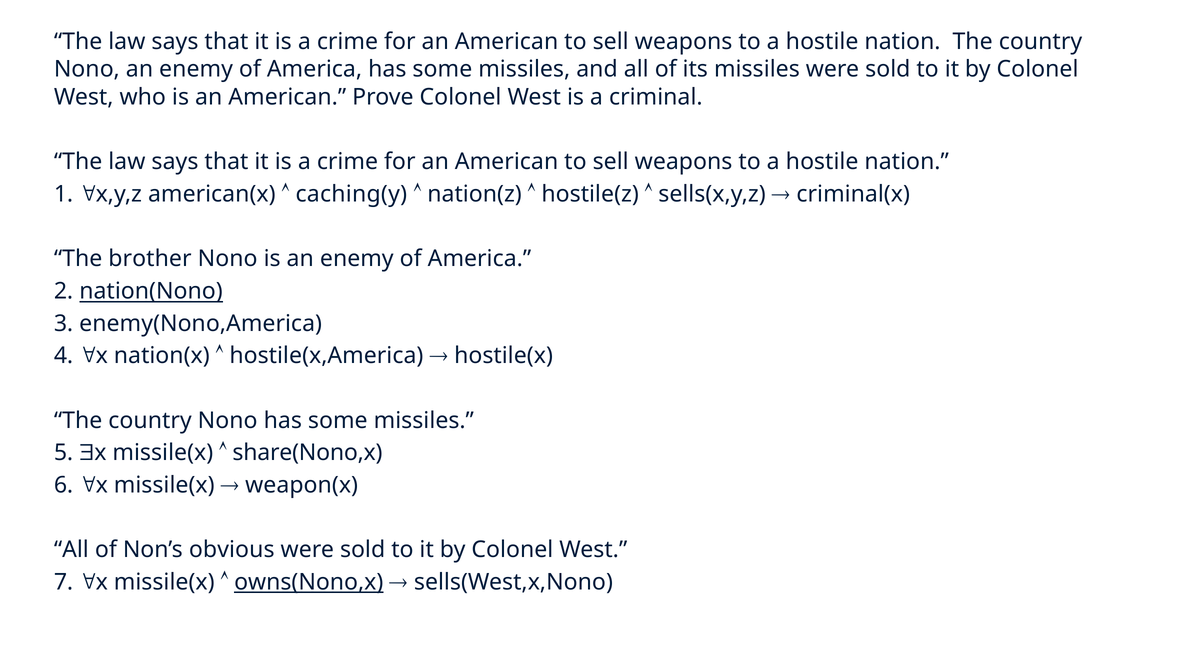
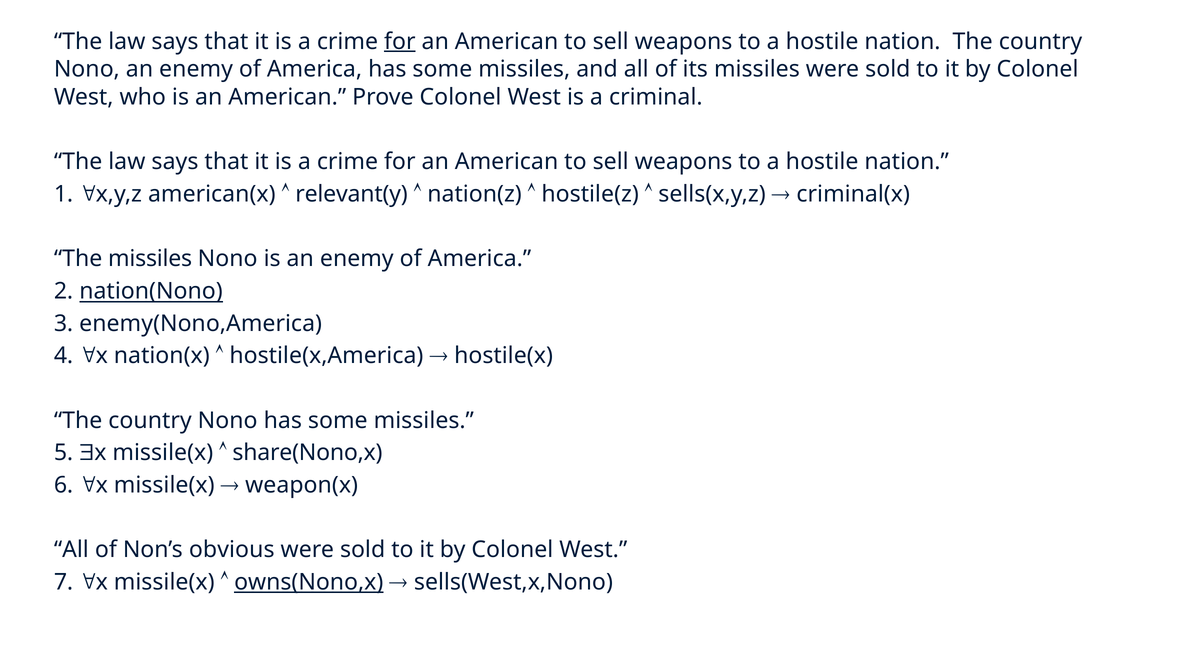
for underline: none -> present (400, 41)
caching(y: caching(y -> relevant(y (352, 194)
The brother: brother -> missiles (150, 259)
